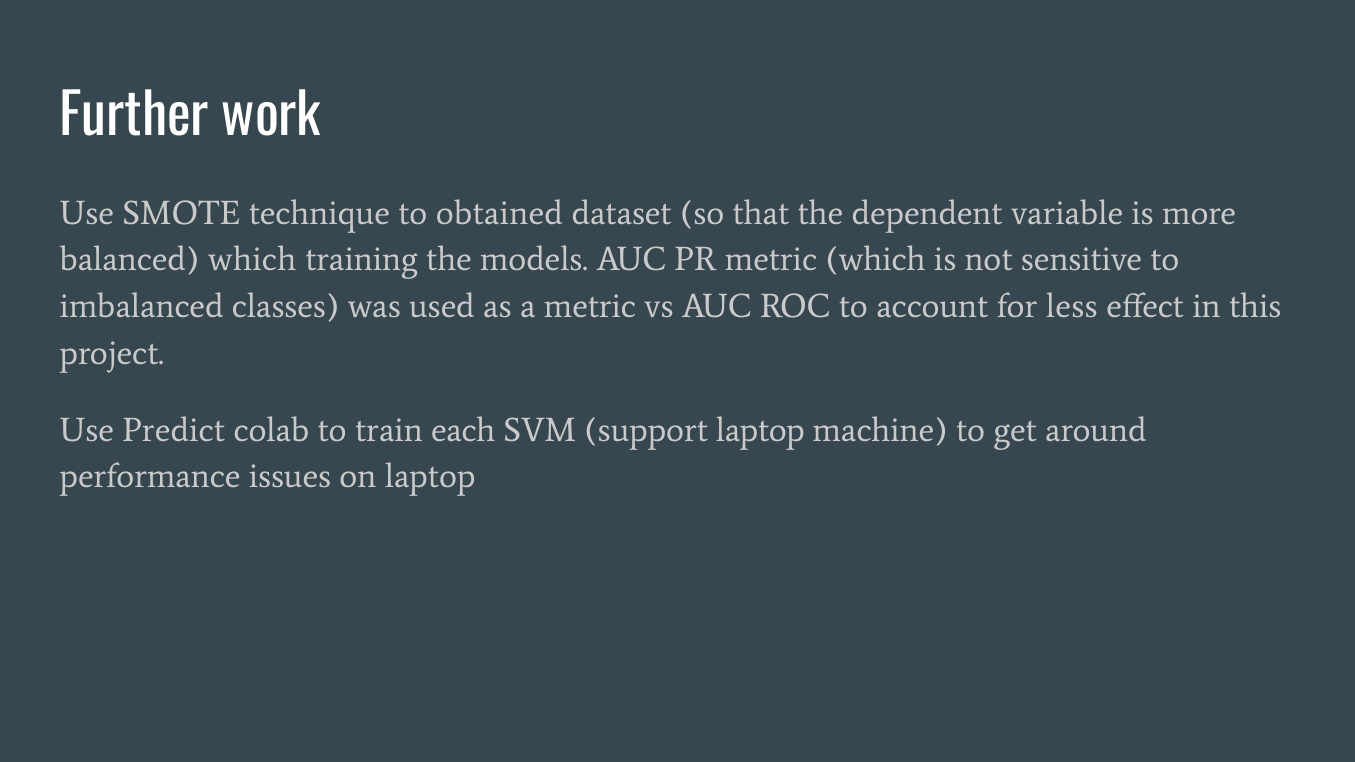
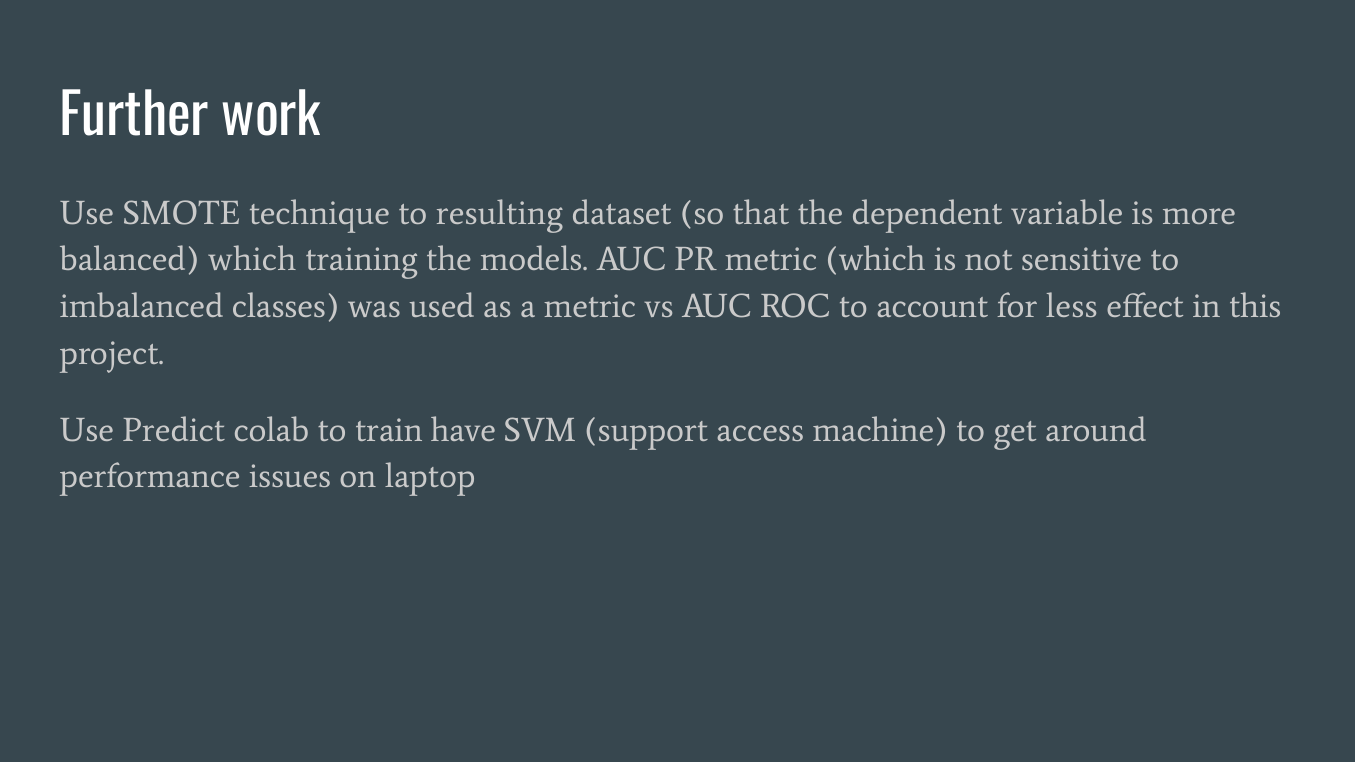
obtained: obtained -> resulting (499, 213)
each: each -> have (463, 430)
support laptop: laptop -> access (760, 430)
